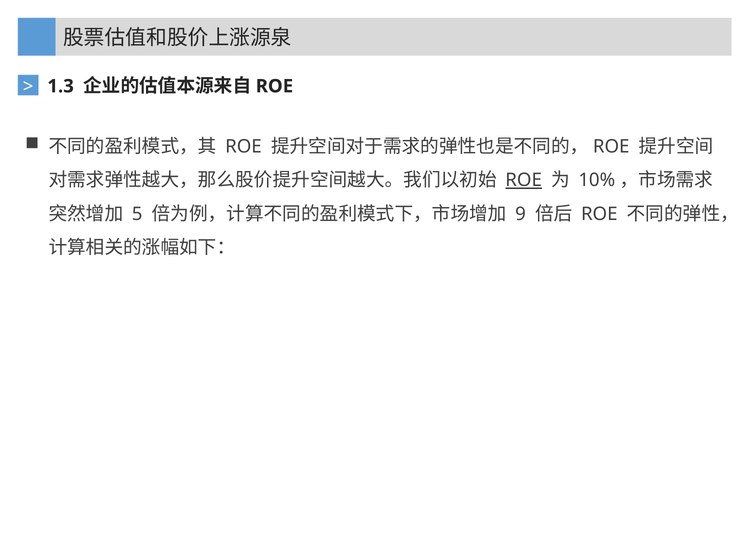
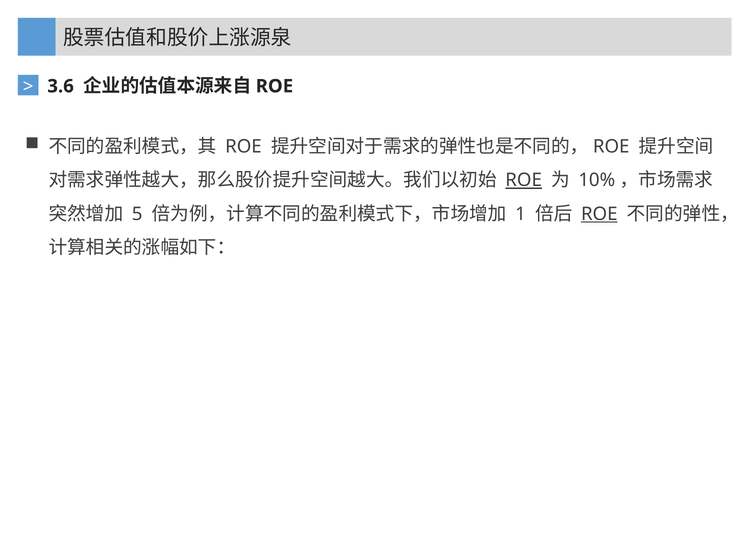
1.3: 1.3 -> 3.6 (61, 86)
9: 9 -> 1 (521, 214)
ROE underline: none -> present (599, 214)
